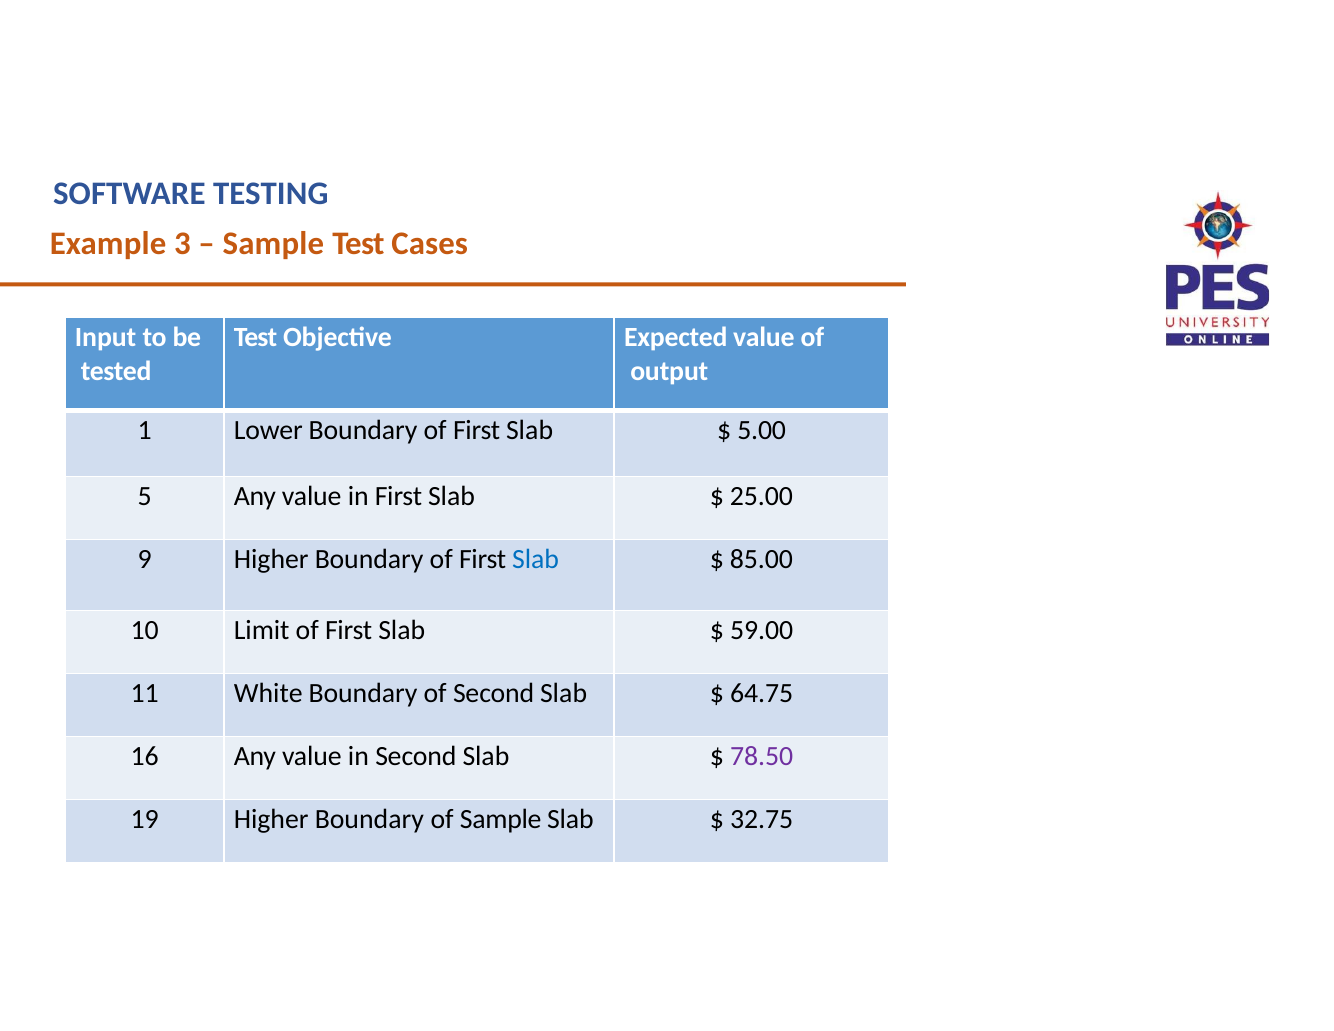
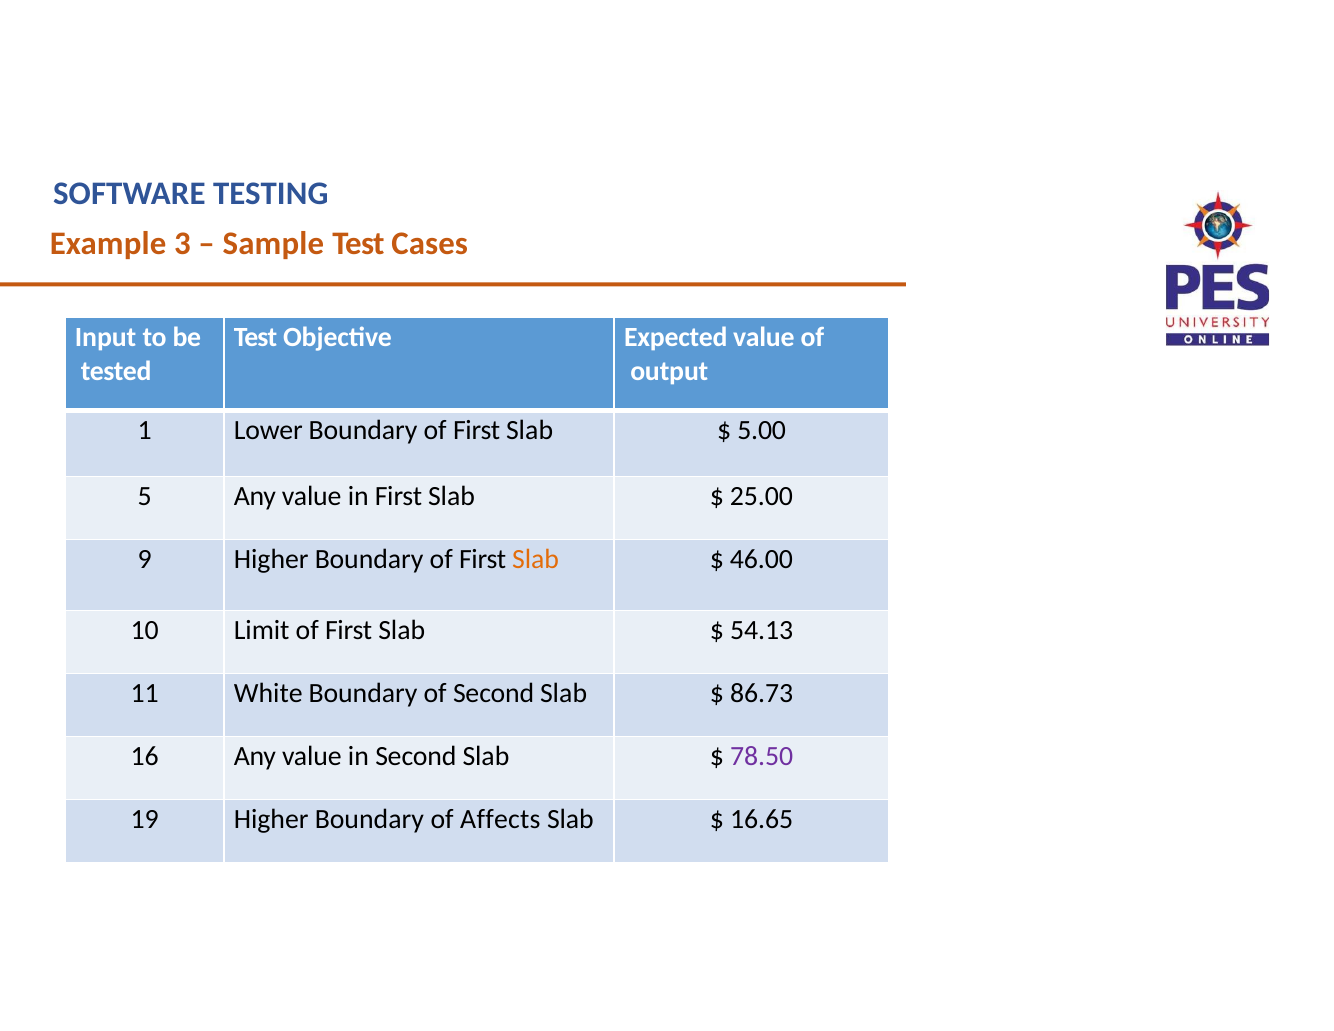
Slab colour: blue -> orange (536, 560)
85.00: 85.00 -> 46.00 (761, 560)
59.00: 59.00 -> 54.13 (762, 631)
64.75: 64.75 -> 86.73 (762, 694)
of Sample: Sample -> Affects (500, 820)
32.75: 32.75 -> 16.65 (762, 820)
